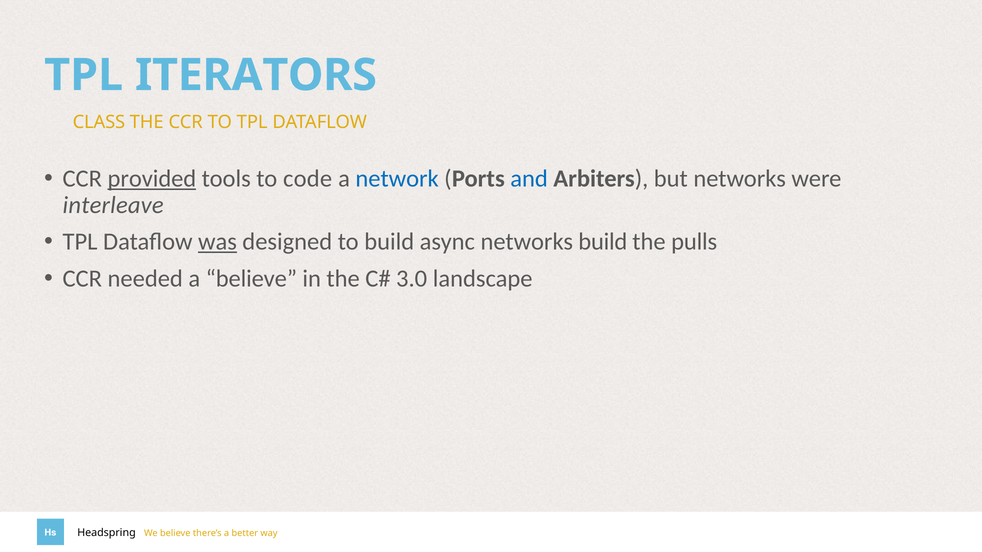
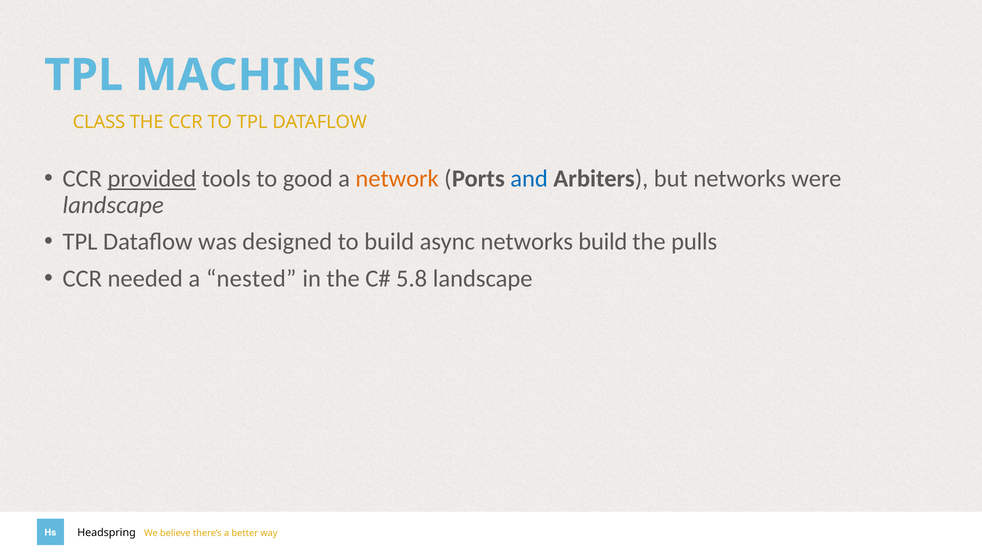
ITERATORS: ITERATORS -> MACHINES (256, 75)
code: code -> good (308, 179)
network colour: blue -> orange (397, 179)
interleave: interleave -> landscape (113, 205)
was underline: present -> none (217, 242)
a believe: believe -> nested (251, 279)
3.0: 3.0 -> 5.8 (412, 279)
